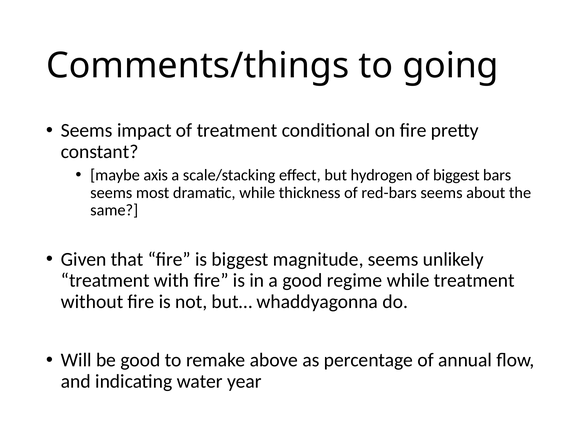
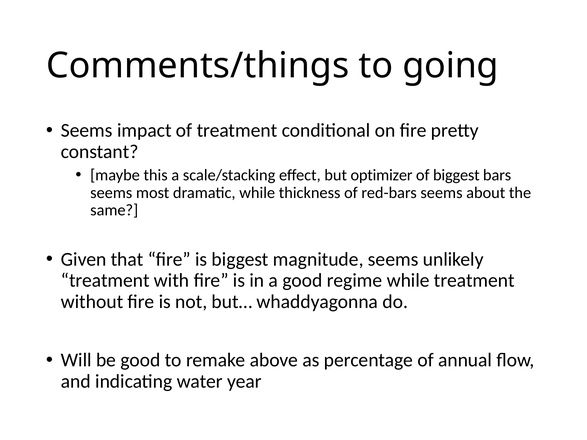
axis: axis -> this (156, 175)
hydrogen: hydrogen -> optimizer (382, 175)
